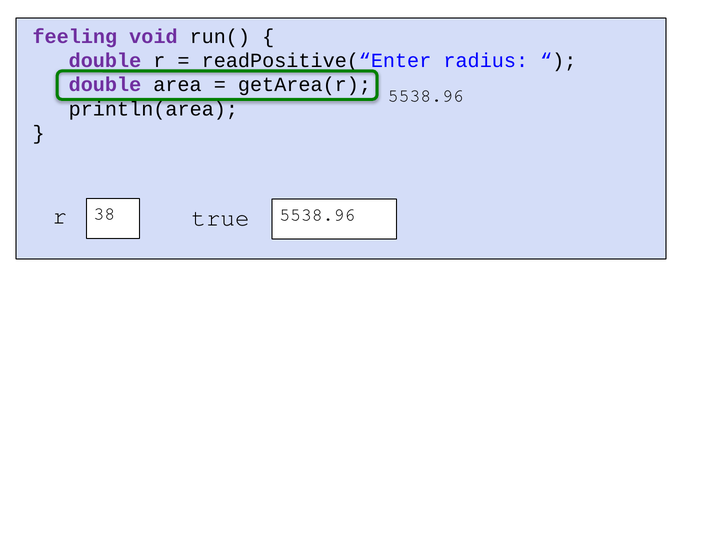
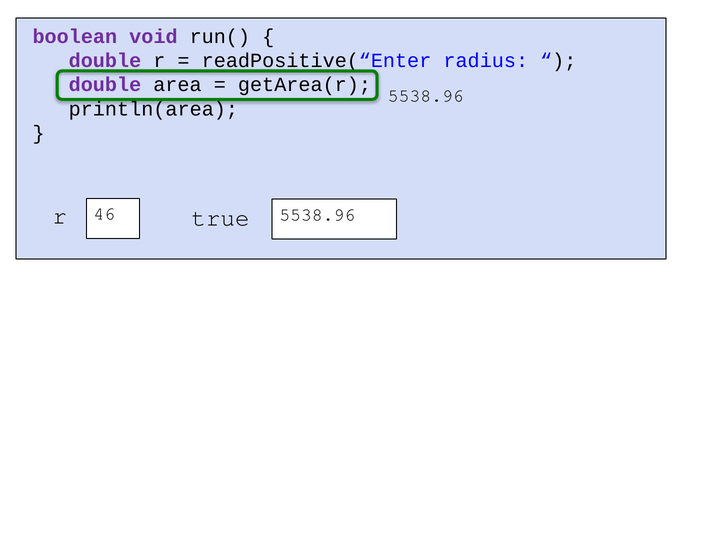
feeling: feeling -> boolean (75, 36)
38: 38 -> 46 (104, 214)
